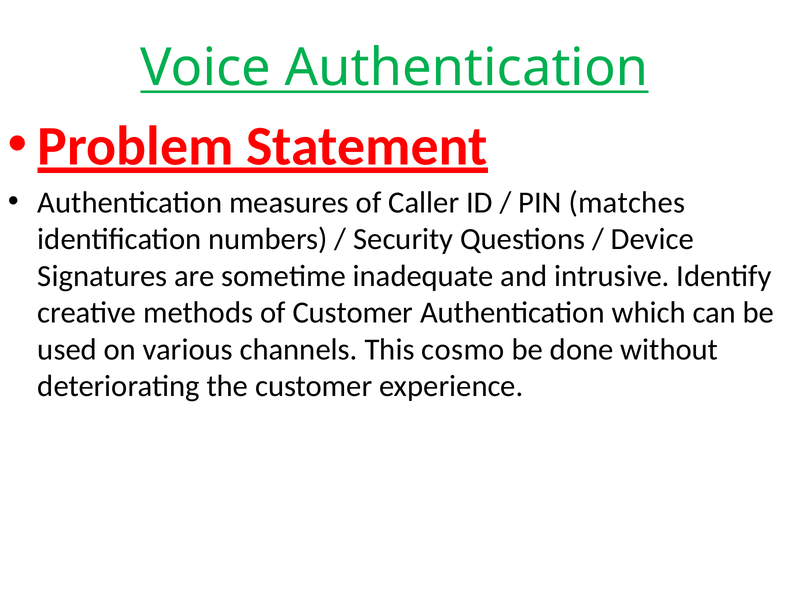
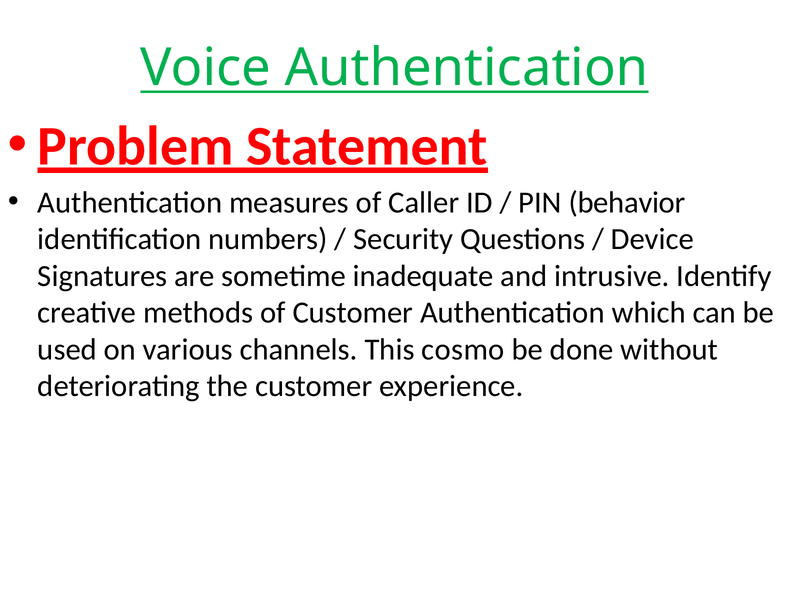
matches: matches -> behavior (627, 202)
